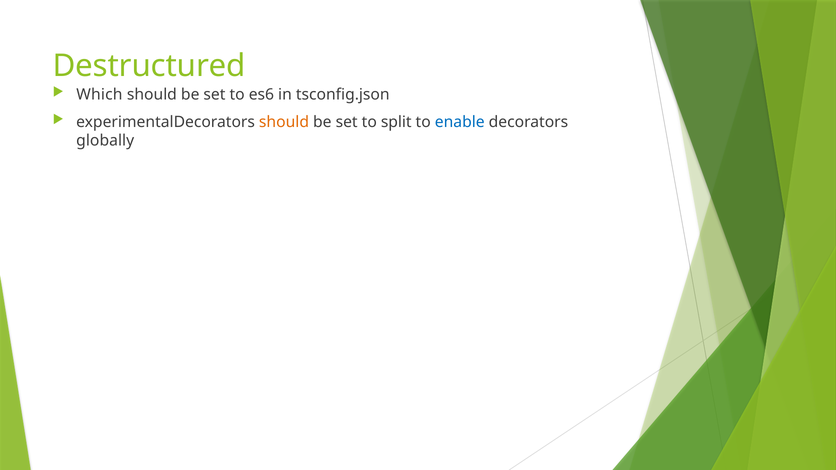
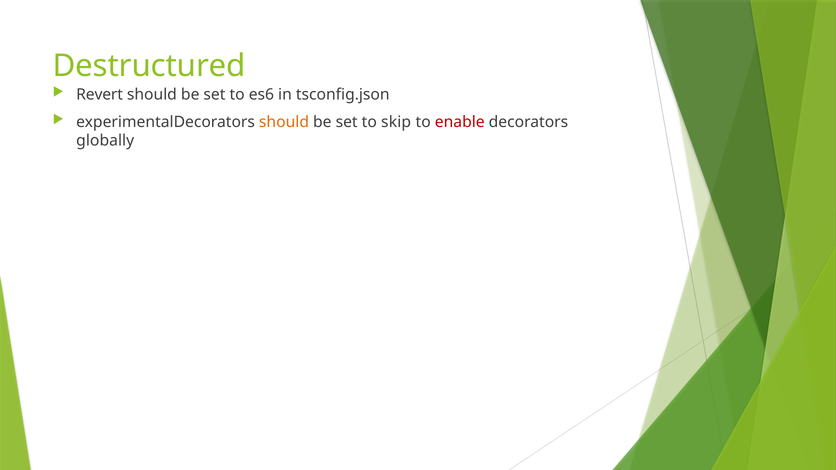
Which: Which -> Revert (100, 94)
split: split -> skip (396, 122)
enable colour: blue -> red (460, 122)
